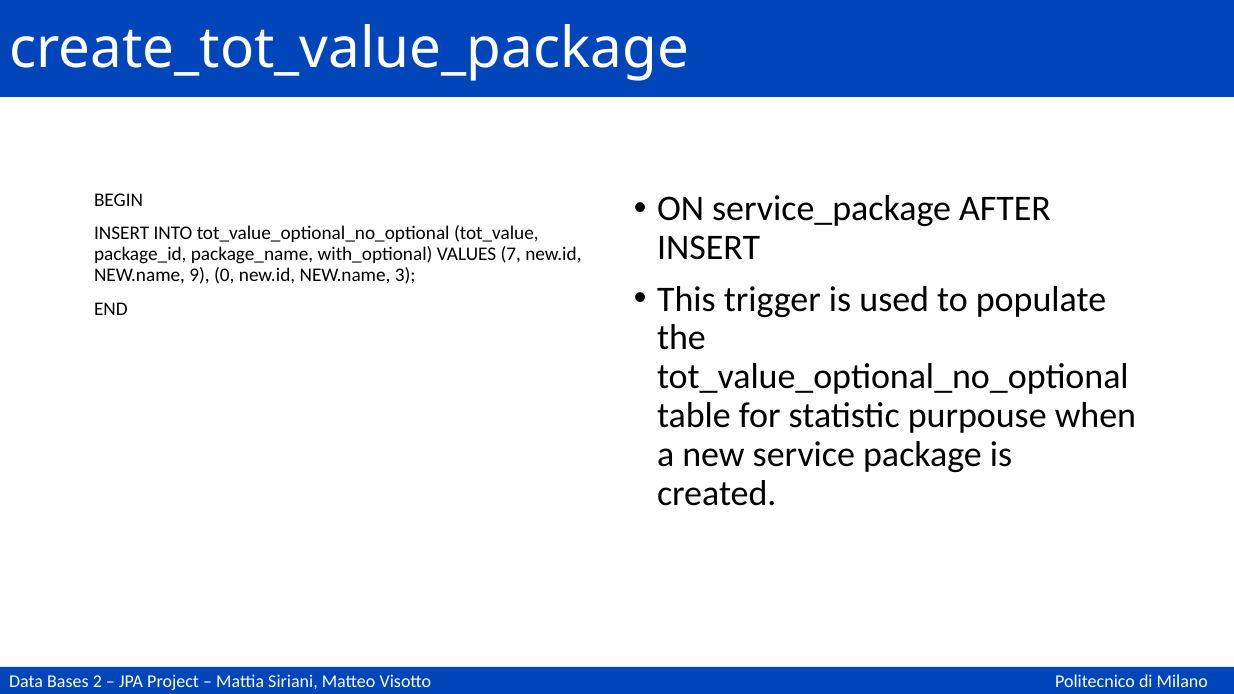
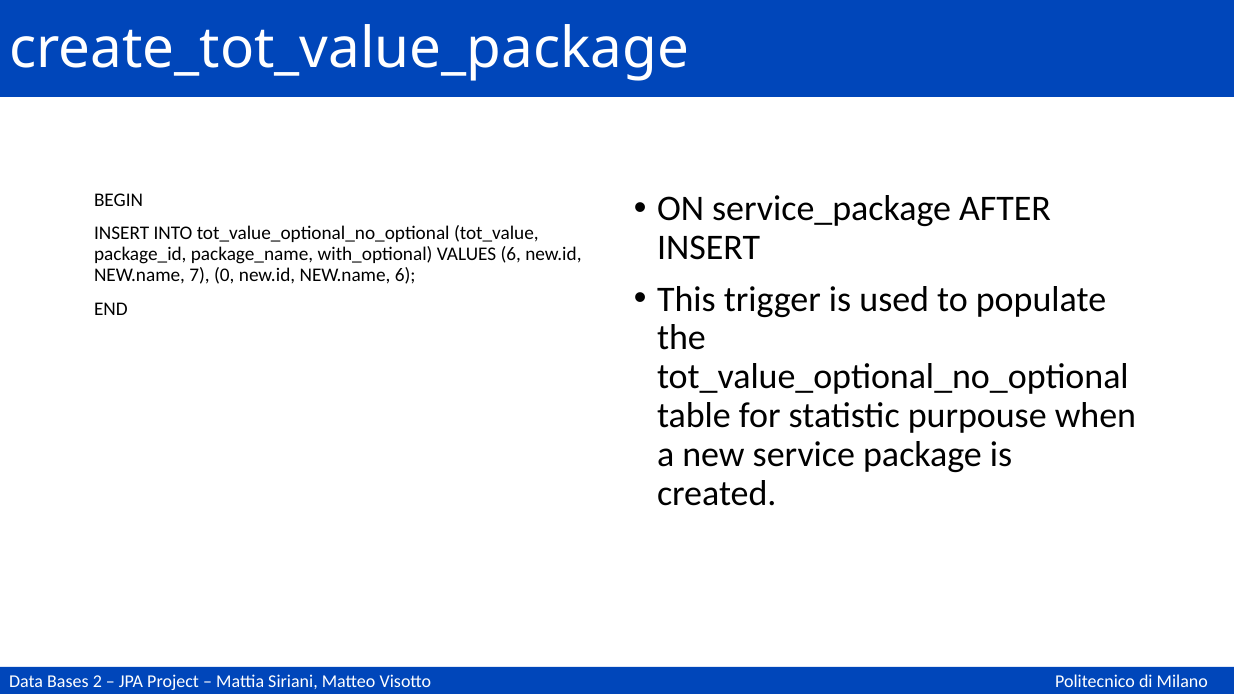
VALUES 7: 7 -> 6 (511, 254)
9: 9 -> 7 (200, 275)
NEW.name 3: 3 -> 6 (405, 275)
